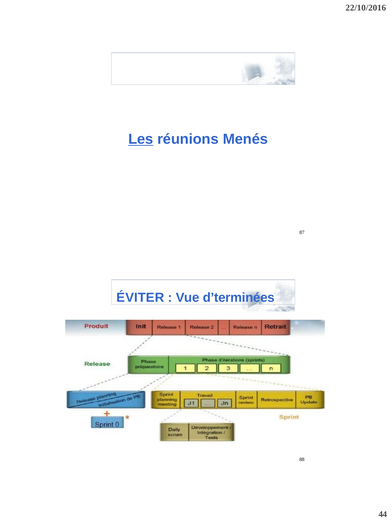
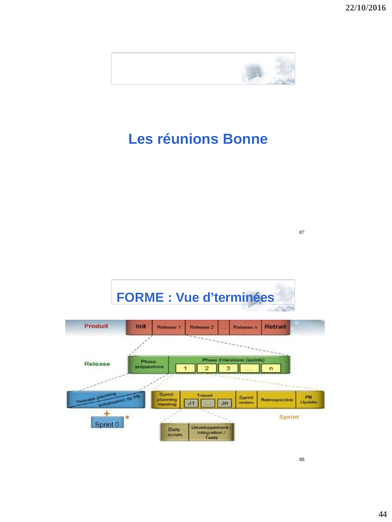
Les underline: present -> none (141, 139)
Menés: Menés -> Bonne (245, 139)
ÉVITER: ÉVITER -> FORME (140, 298)
